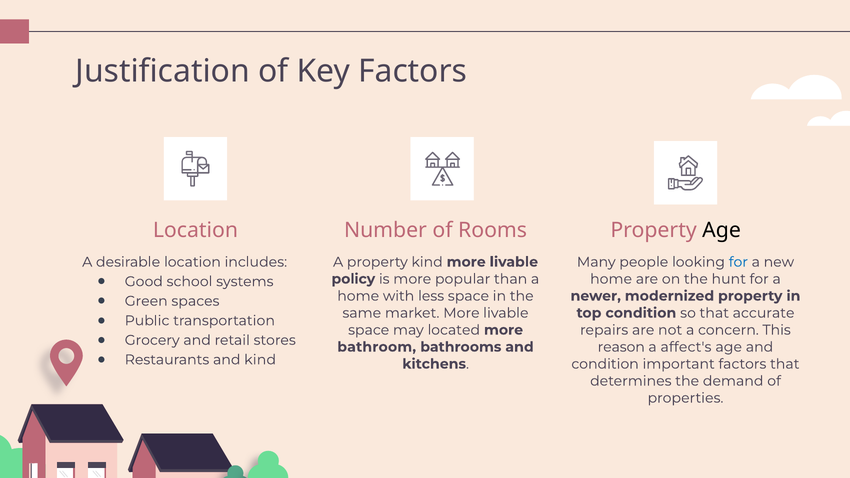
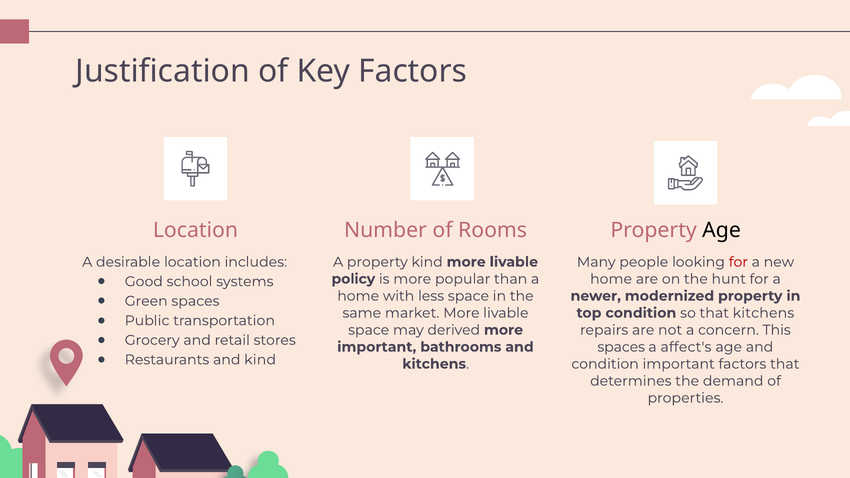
for colour: blue -> red (738, 262)
that accurate: accurate -> kitchens (763, 313)
located: located -> derived (454, 330)
bathroom: bathroom -> important (377, 347)
reason: reason -> spaces (621, 347)
